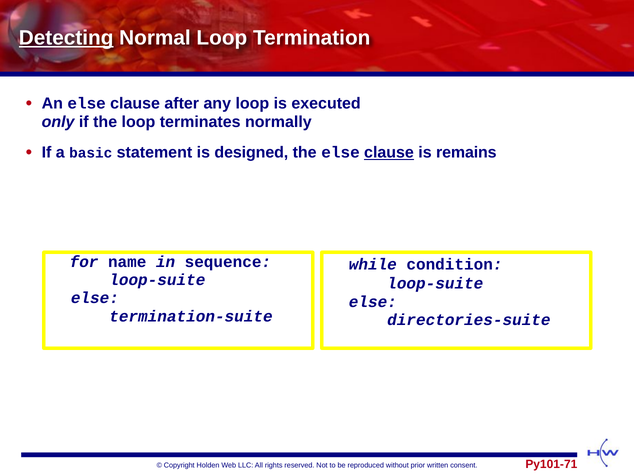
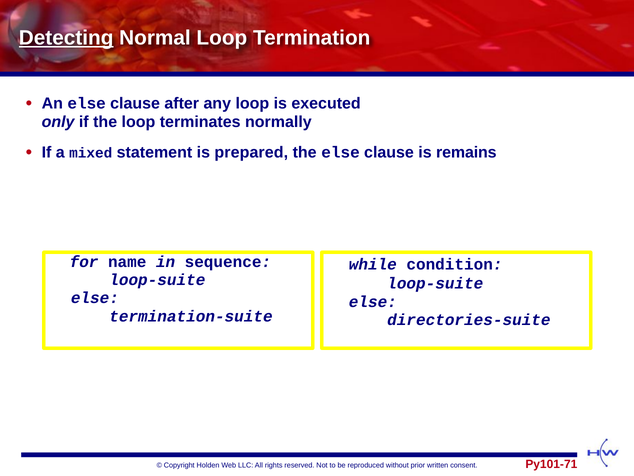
basic: basic -> mixed (91, 153)
designed: designed -> prepared (251, 152)
clause underline: present -> none (389, 152)
